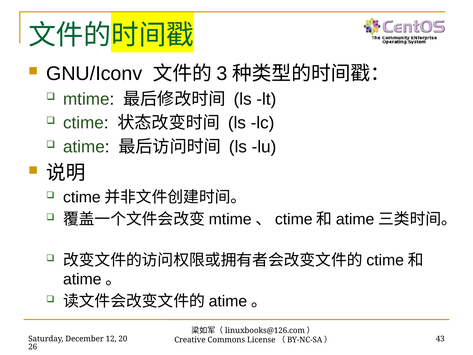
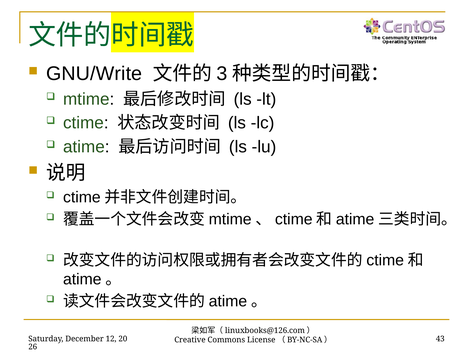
GNU/Iconv: GNU/Iconv -> GNU/Write (94, 74)
